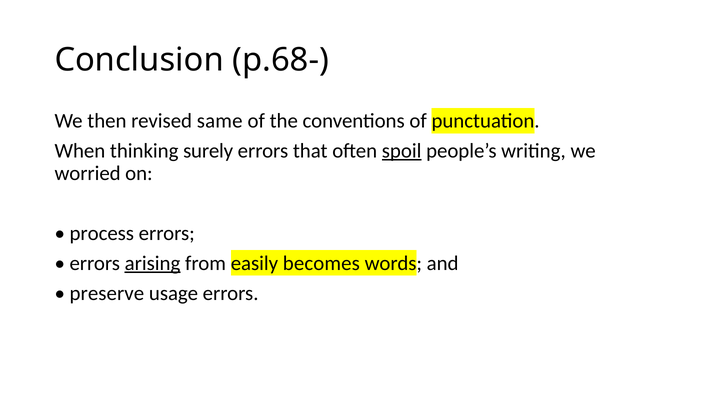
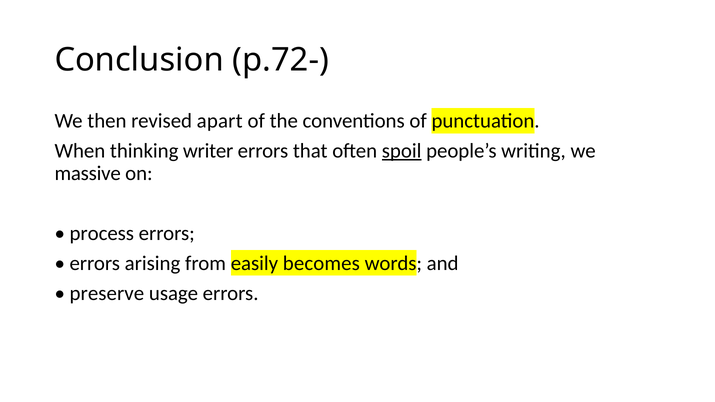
p.68-: p.68- -> p.72- (281, 60)
same: same -> apart (220, 121)
surely: surely -> writer (208, 151)
worried: worried -> massive (88, 173)
arising underline: present -> none (153, 263)
